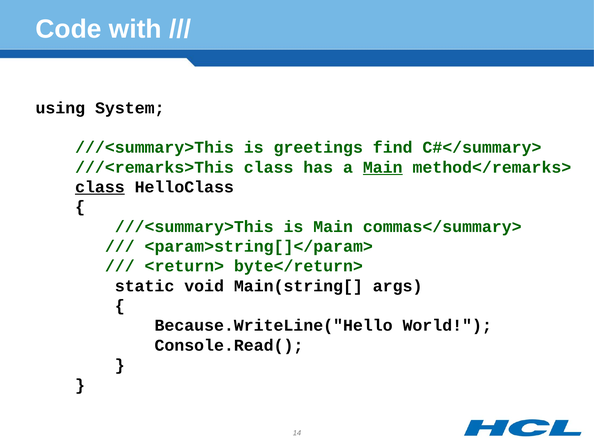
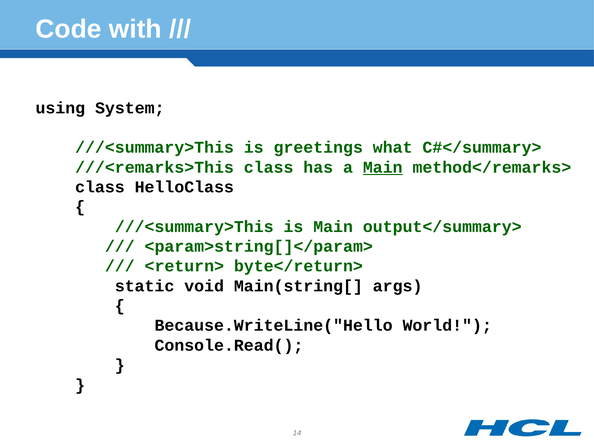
find: find -> what (393, 148)
class underline: present -> none (100, 187)
commas</summary>: commas</summary> -> output</summary> (442, 227)
